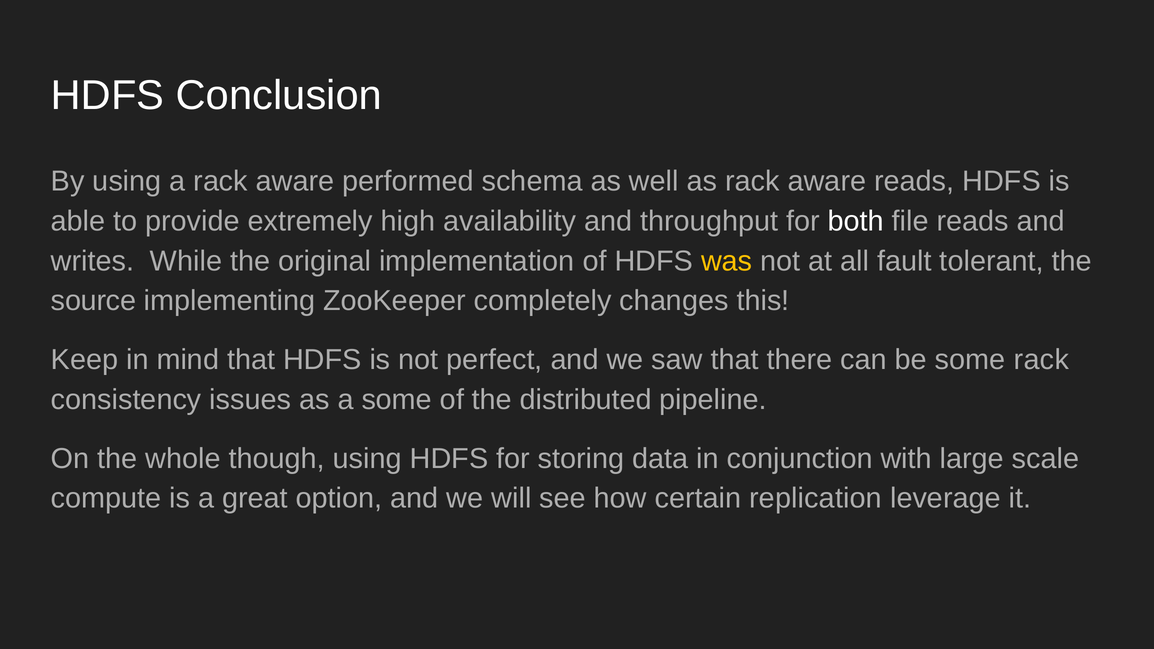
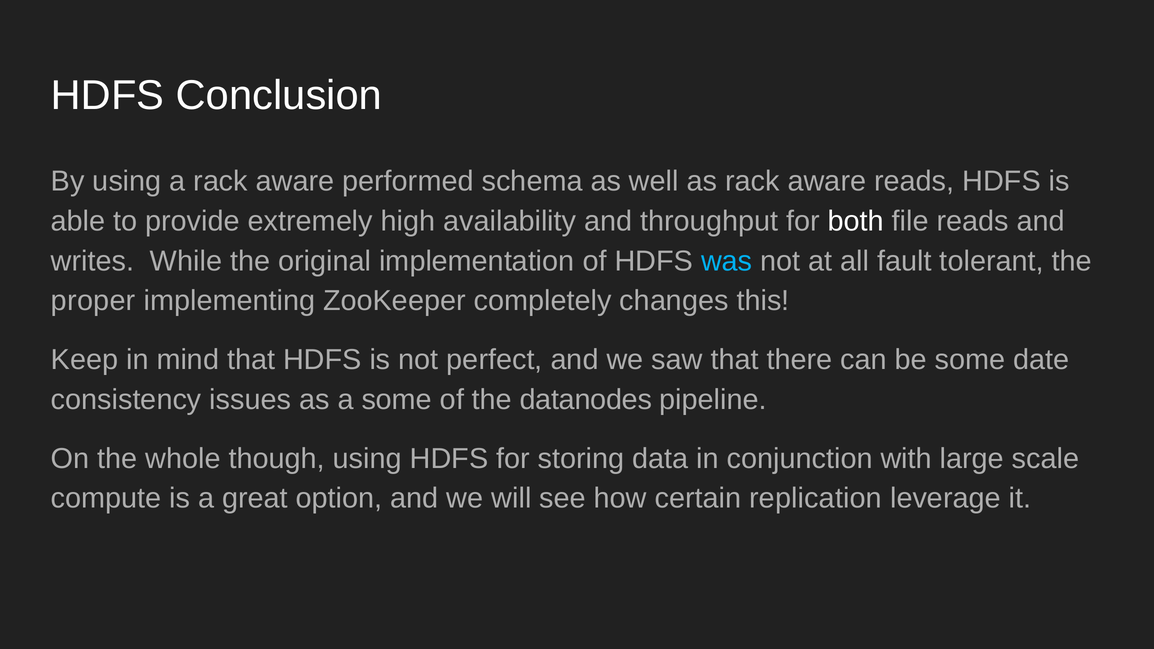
was colour: yellow -> light blue (727, 261)
source: source -> proper (93, 301)
some rack: rack -> date (1041, 360)
distributed: distributed -> datanodes (586, 400)
